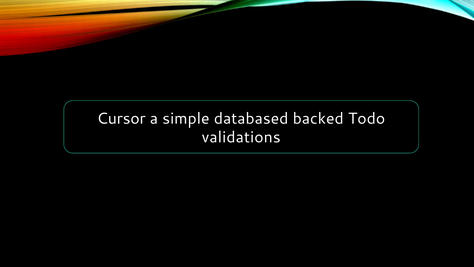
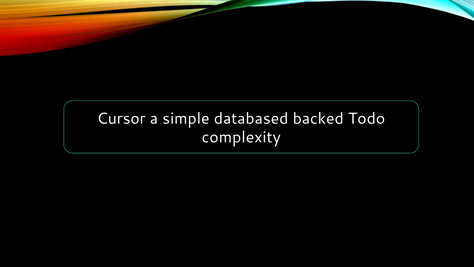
validations: validations -> complexity (241, 137)
